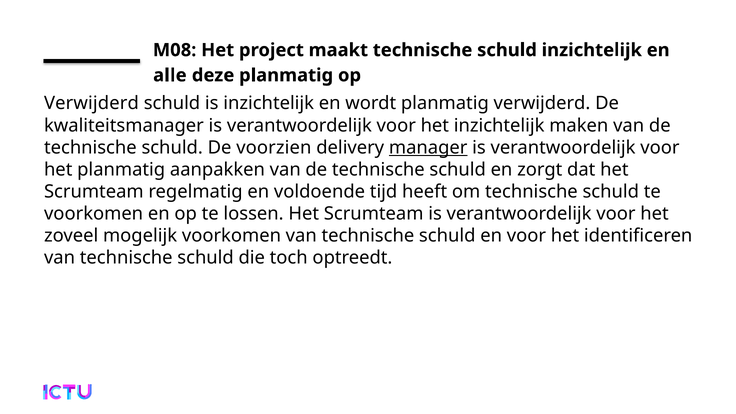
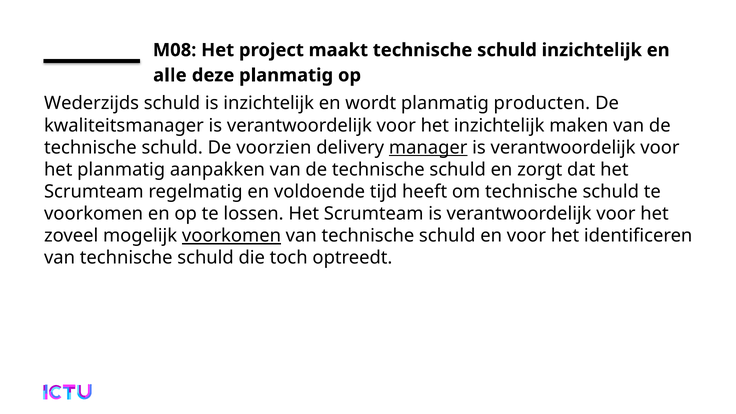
Verwijderd: Verwijderd -> Wederzijds (92, 103)
planmatig verwijderd: verwijderd -> producten (542, 103)
voorkomen underline: none -> present (231, 236)
